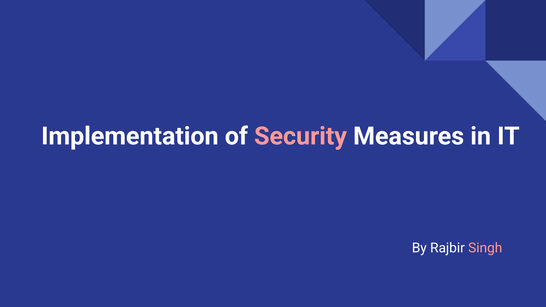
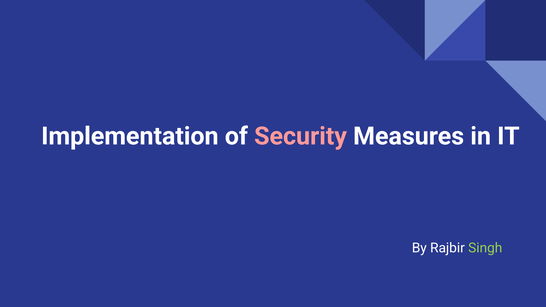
Singh colour: pink -> light green (485, 248)
